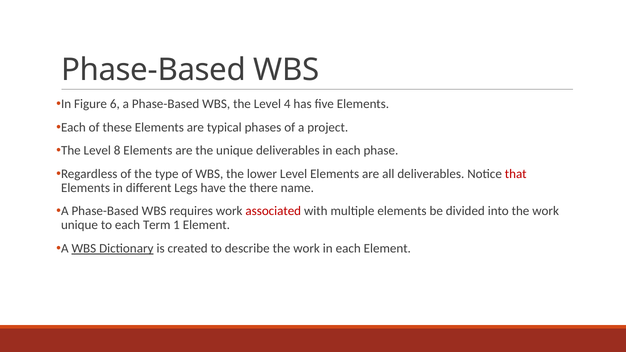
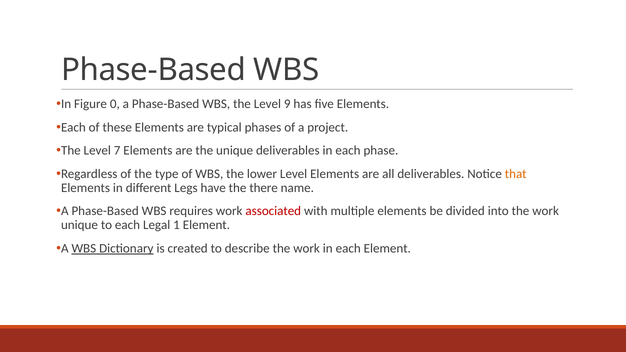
6: 6 -> 0 (115, 104)
4: 4 -> 9 (287, 104)
8: 8 -> 7 (117, 151)
that colour: red -> orange (516, 174)
Term: Term -> Legal (157, 225)
